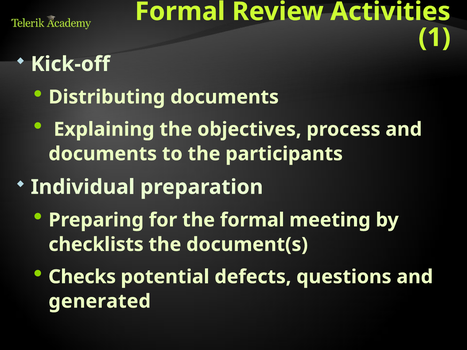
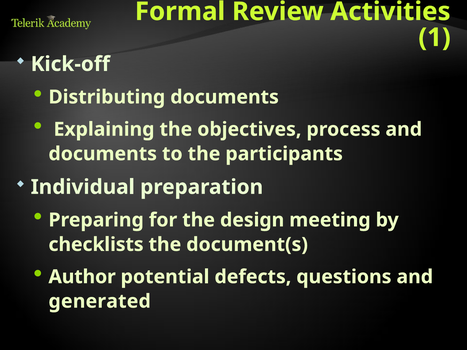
the formal: formal -> design (252, 220)
Checks: Checks -> Author (82, 277)
